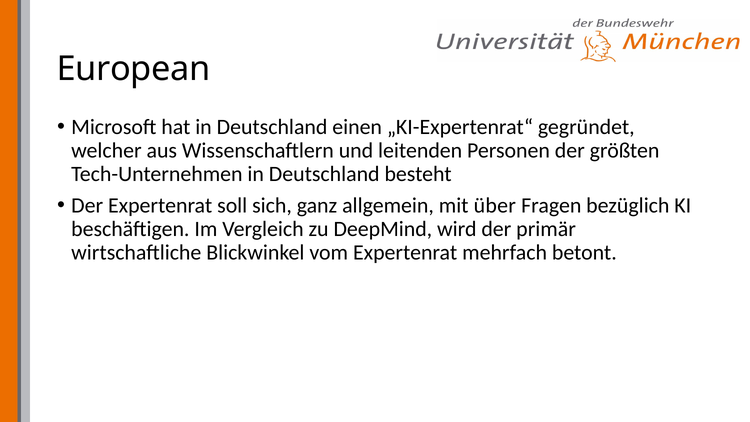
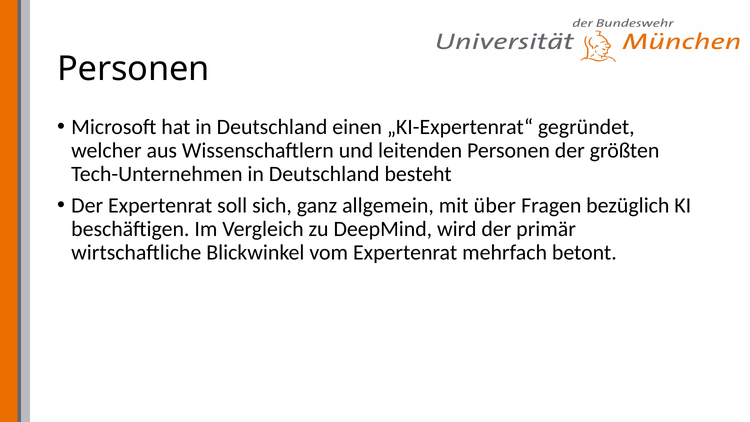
European: European -> Personen (133, 69)
